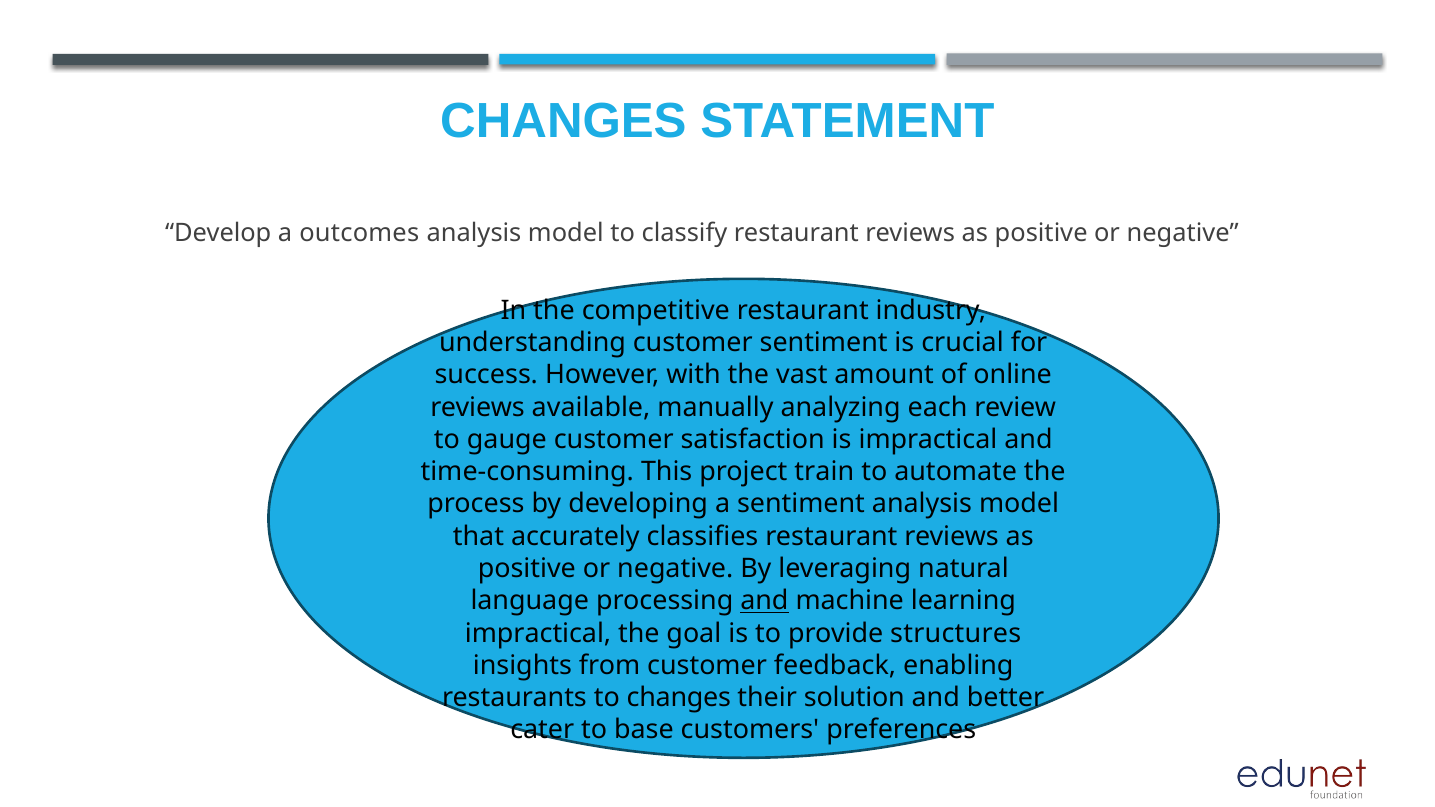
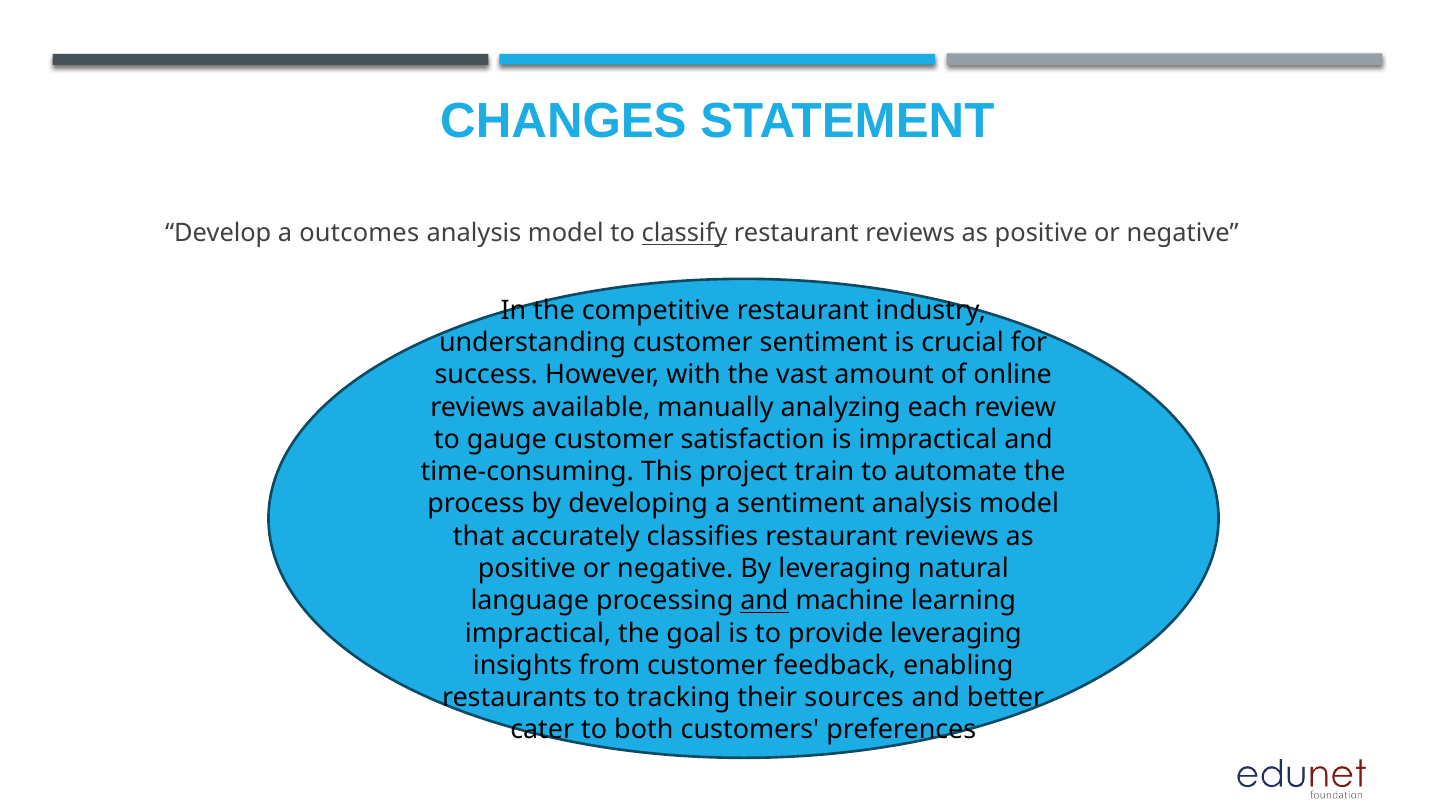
classify underline: none -> present (684, 234)
provide structures: structures -> leveraging (956, 633)
to changes: changes -> tracking (679, 698)
solution: solution -> sources (854, 698)
base: base -> both (644, 730)
